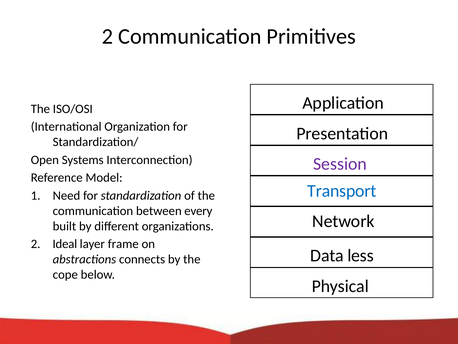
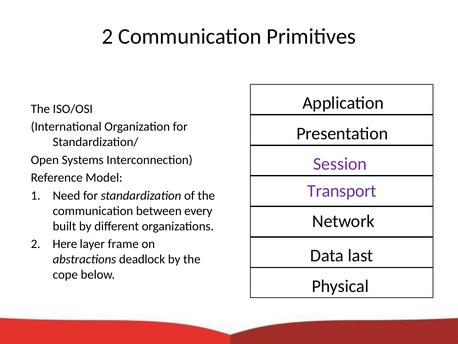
Transport colour: blue -> purple (342, 191)
Ideal: Ideal -> Here (65, 244)
less: less -> last (360, 255)
connects: connects -> deadlock (142, 259)
